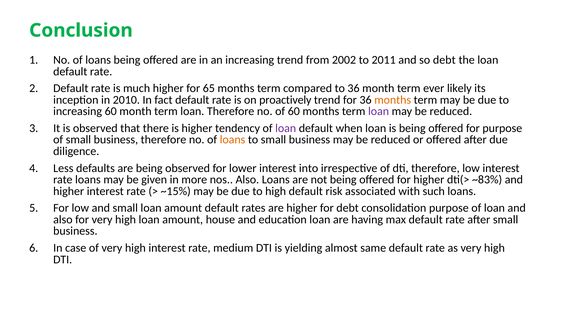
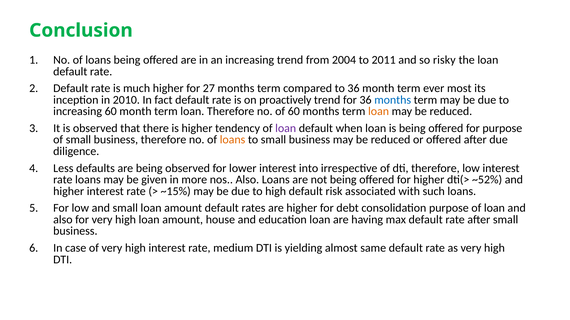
2002: 2002 -> 2004 (344, 60)
so debt: debt -> risky (444, 60)
65: 65 -> 27 (209, 88)
likely: likely -> most (459, 88)
months colour: orange -> blue (393, 100)
loan colour: purple -> orange (379, 112)
~83%: ~83% -> ~52% (487, 180)
